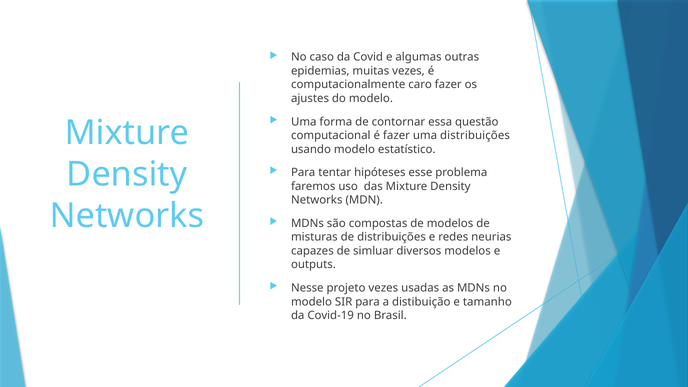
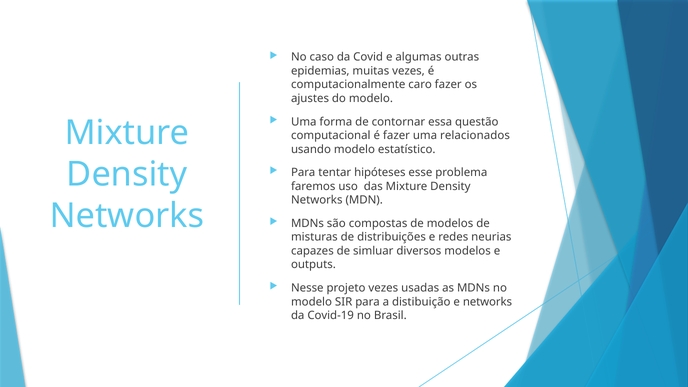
uma distribuições: distribuições -> relacionados (475, 136)
e tamanho: tamanho -> networks (487, 302)
